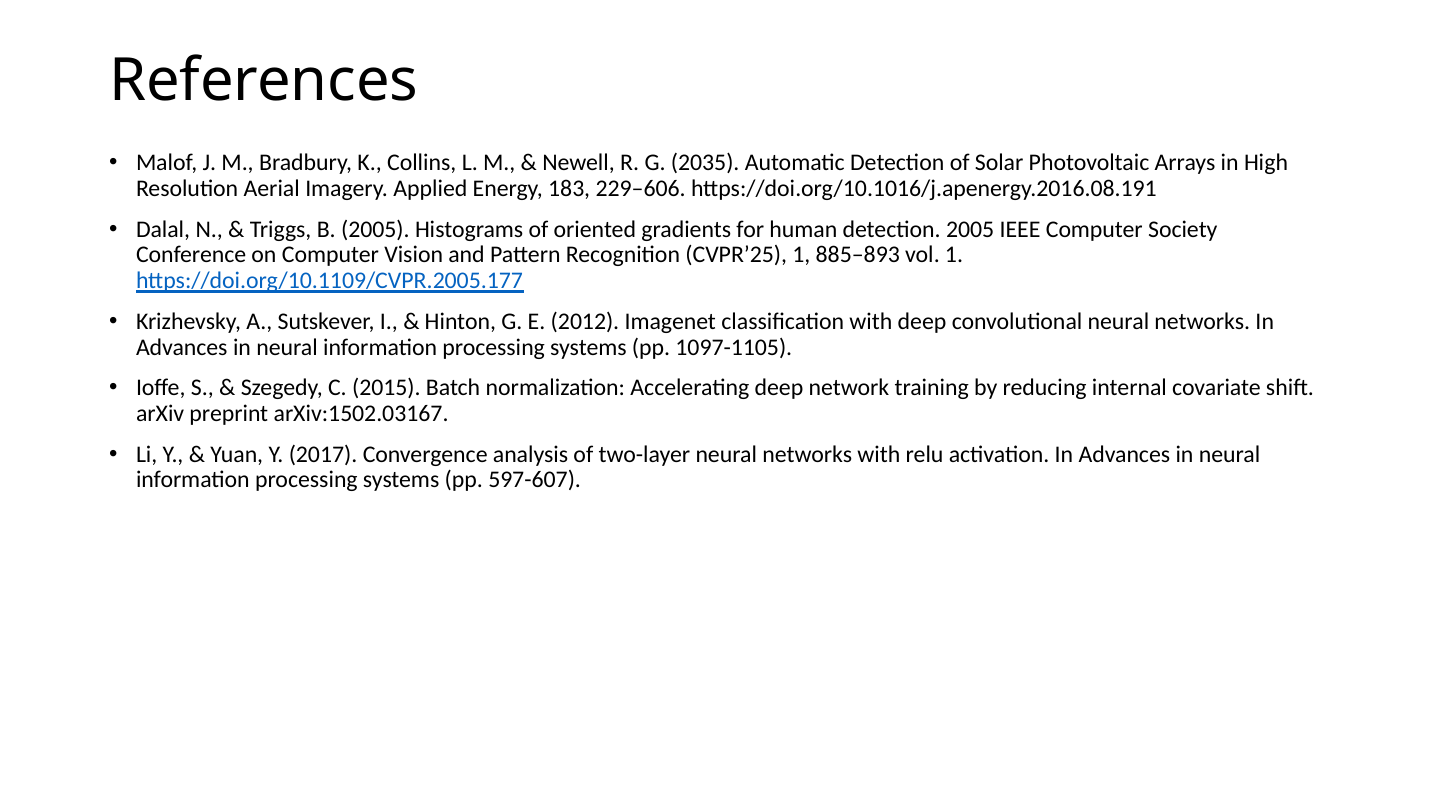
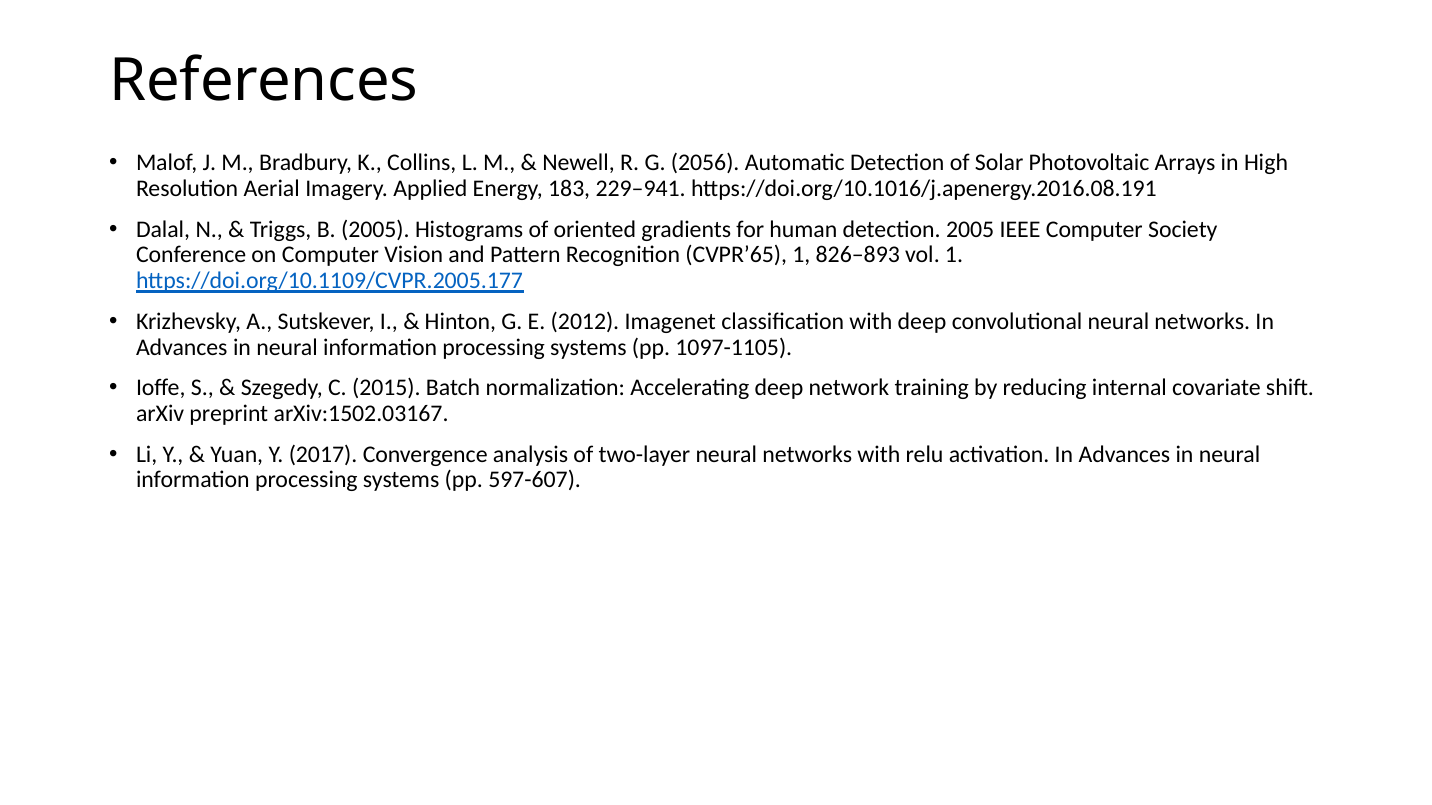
2035: 2035 -> 2056 (705, 163)
229–606: 229–606 -> 229–941 (641, 189)
CVPR’25: CVPR’25 -> CVPR’65 (736, 255)
885–893: 885–893 -> 826–893 (858, 255)
